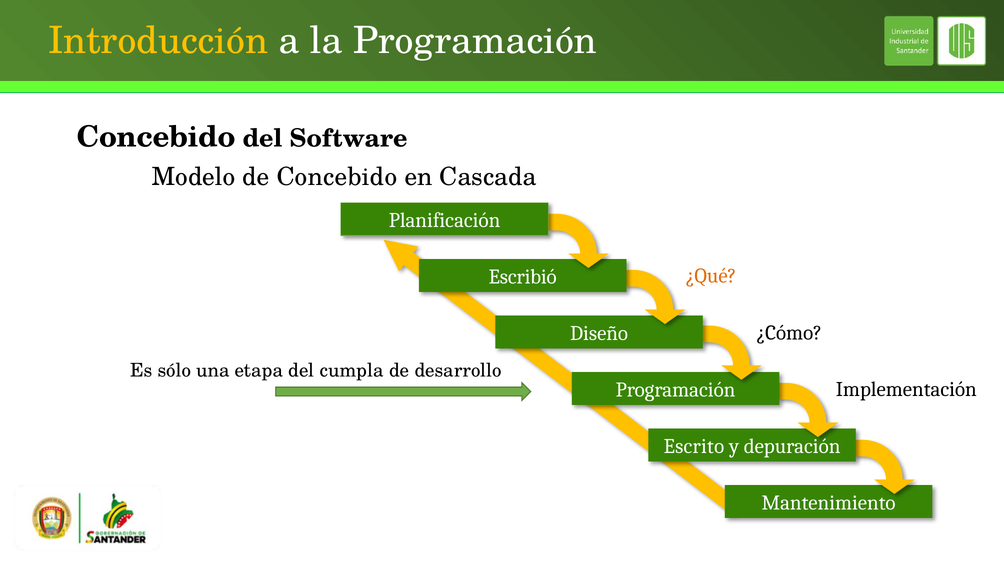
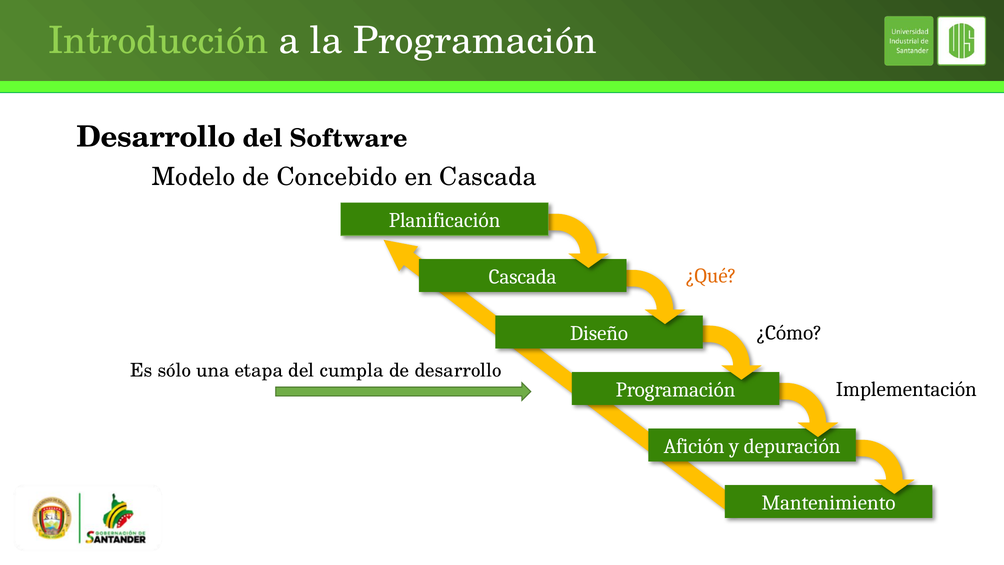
Introducción colour: yellow -> light green (158, 41)
Concebido: Concebido -> Desarrollo (156, 137)
Escribió: Escribió -> Cascada (523, 277)
Escrito: Escrito -> Afición (694, 446)
